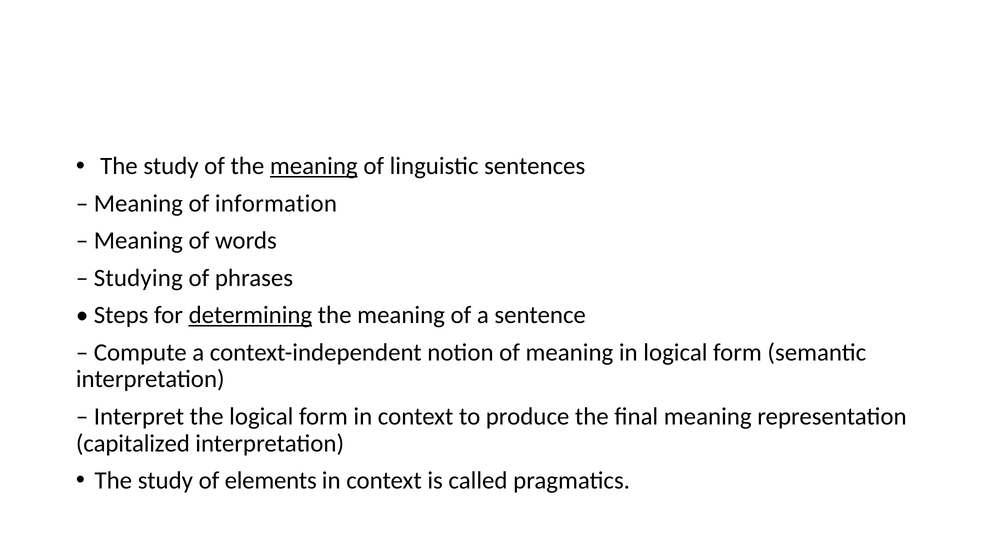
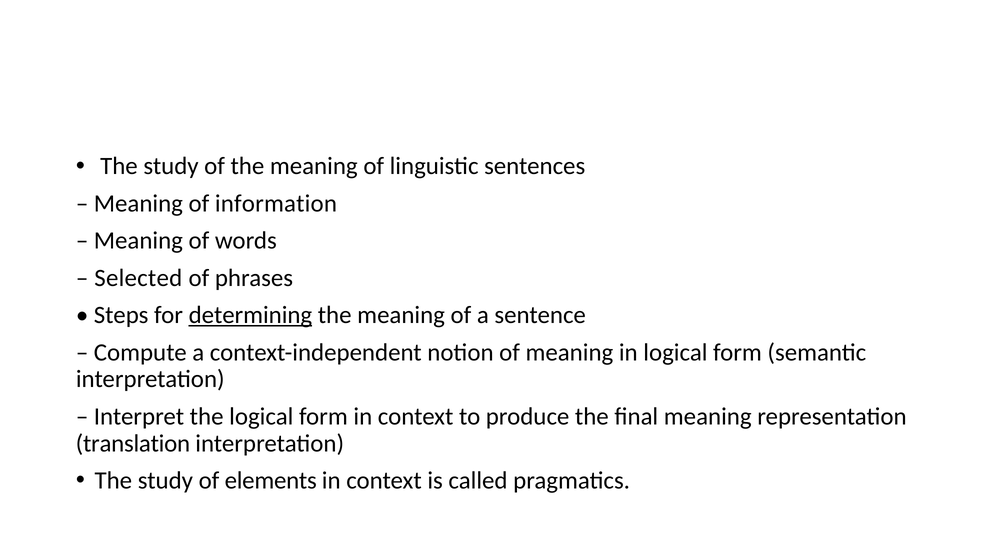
meaning underline: present -> none (314, 166)
Studying: Studying -> Selected (138, 278)
capitalized: capitalized -> translation (133, 444)
